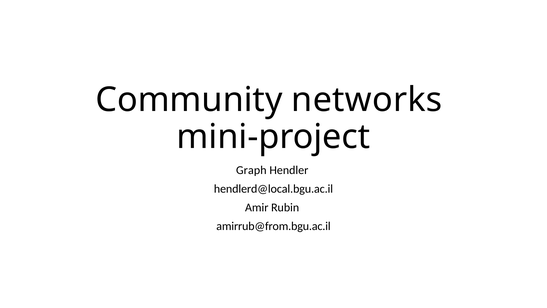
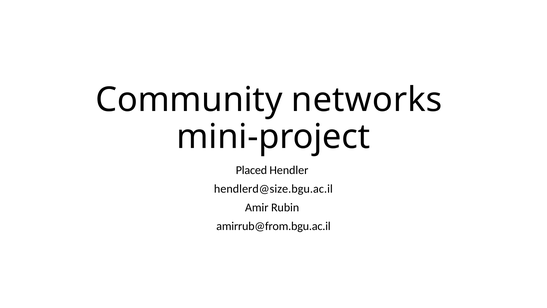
Graph: Graph -> Placed (251, 170)
hendlerd@local.bgu.ac.il: hendlerd@local.bgu.ac.il -> hendlerd@size.bgu.ac.il (273, 189)
